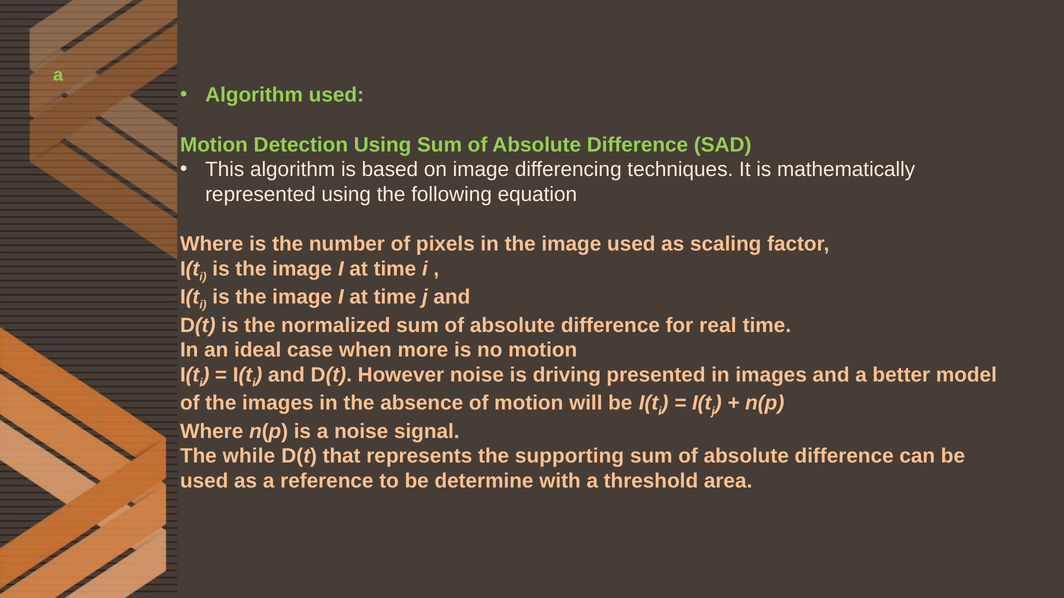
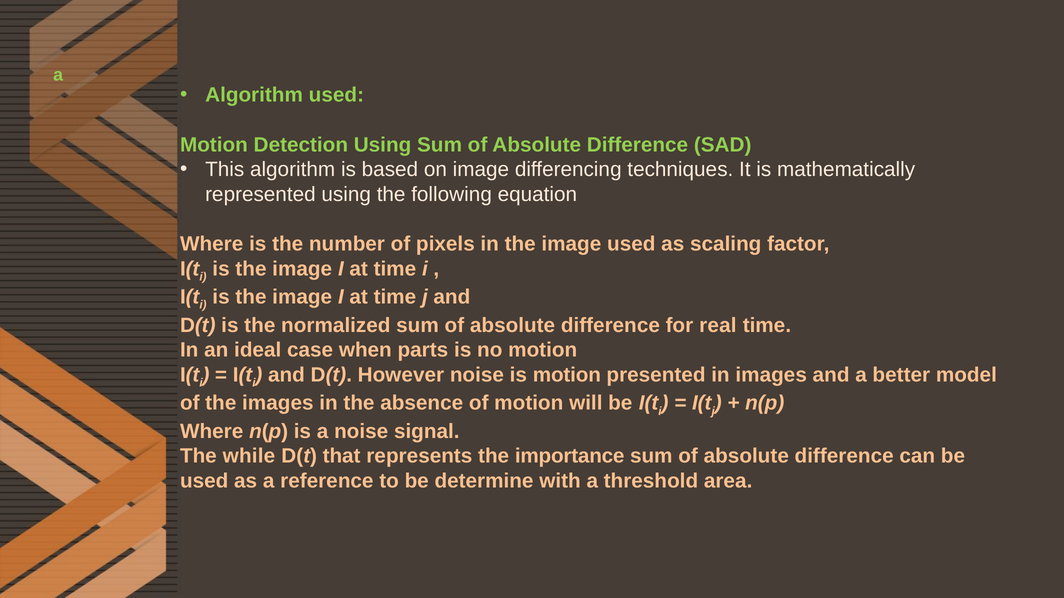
more: more -> parts (423, 350)
is driving: driving -> motion (567, 375)
supporting: supporting -> importance (570, 456)
